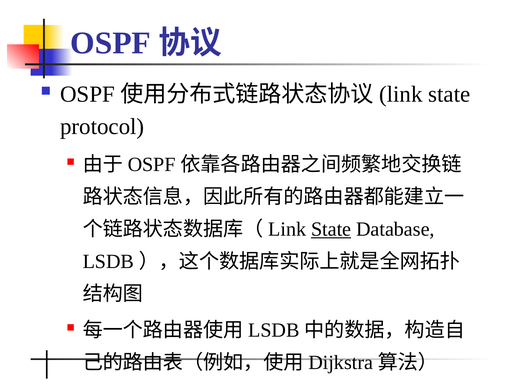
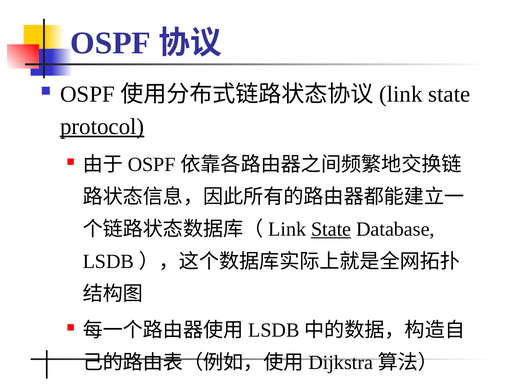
protocol underline: none -> present (102, 127)
